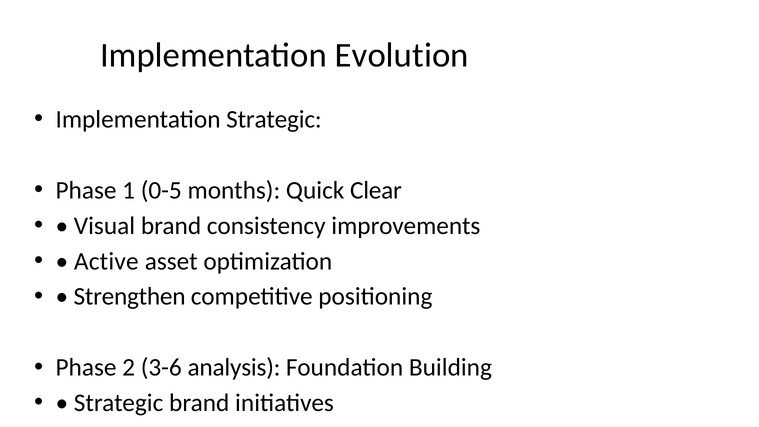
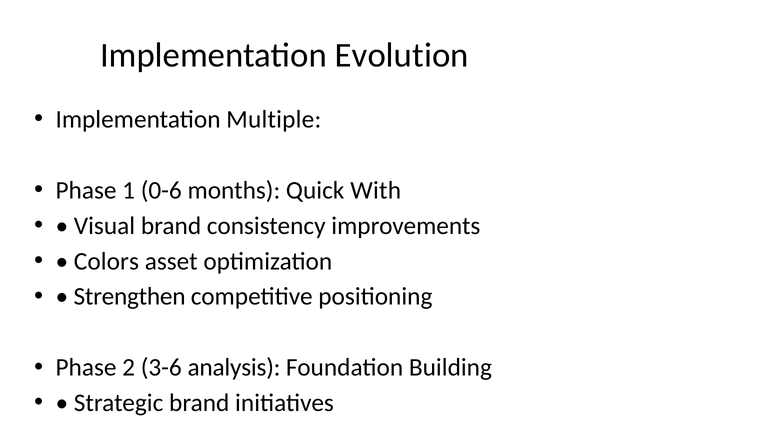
Implementation Strategic: Strategic -> Multiple (274, 119)
0-5: 0-5 -> 0-6 (161, 190)
Clear: Clear -> With (376, 190)
Active: Active -> Colors (106, 261)
